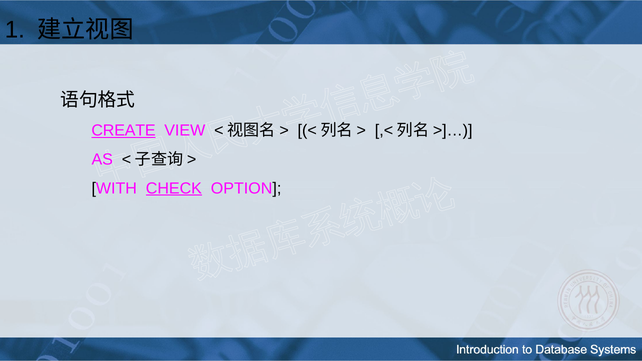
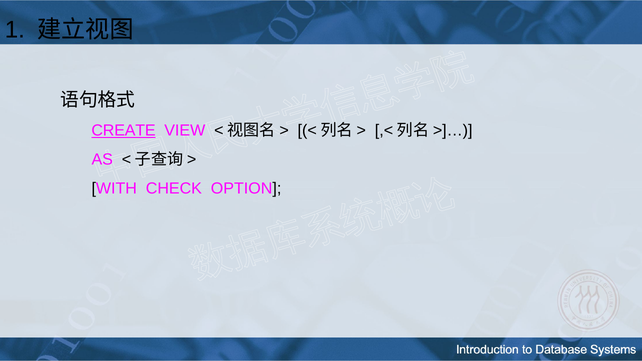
CHECK underline: present -> none (174, 188)
